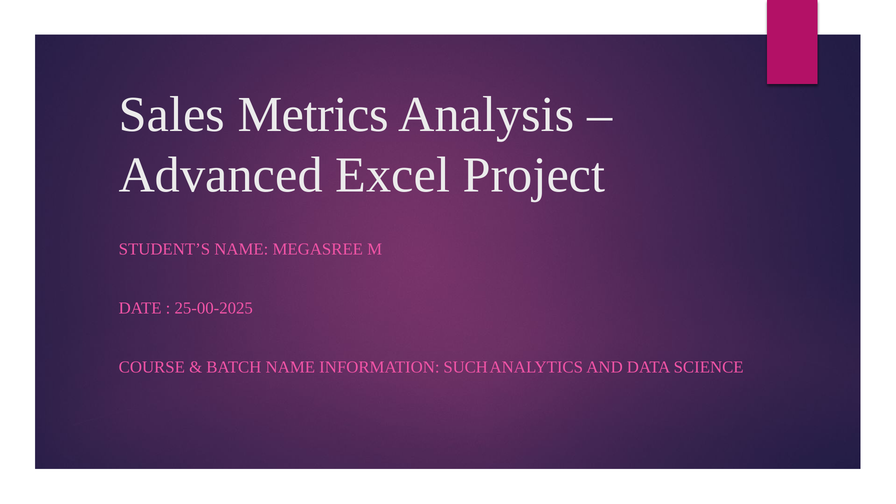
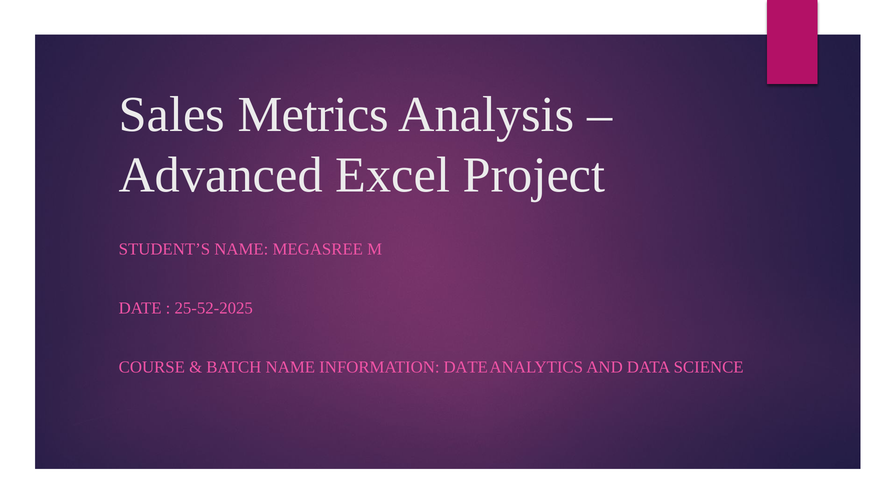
25-00-2025: 25-00-2025 -> 25-52-2025 (214, 308)
INFORMATION SUCH: SUCH -> DATE (466, 367)
